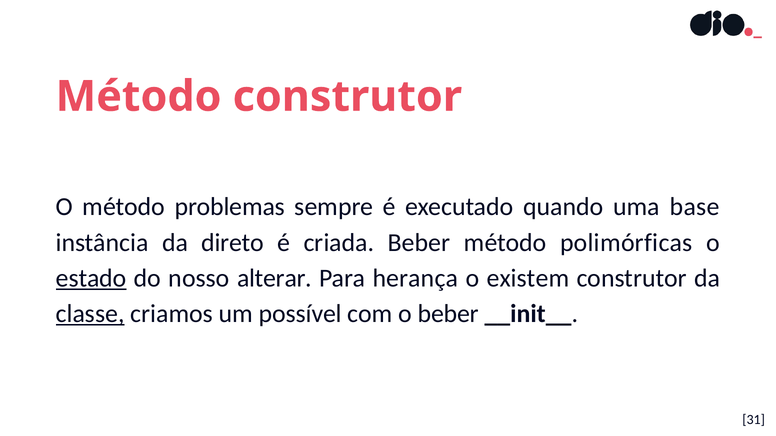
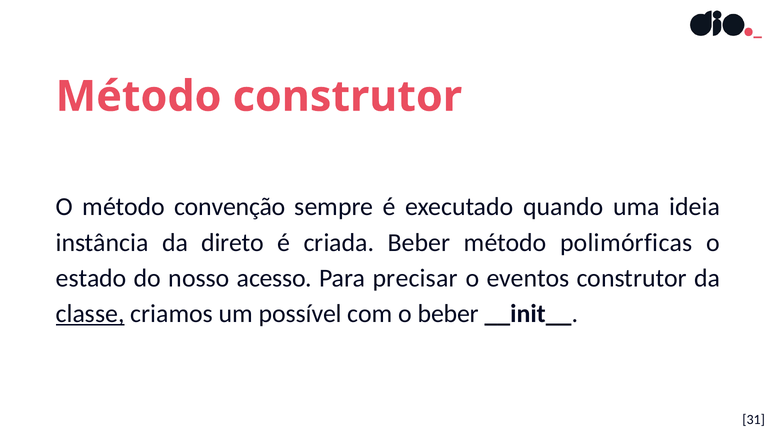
problemas: problemas -> convenção (230, 207)
base: base -> ideia (695, 207)
estado underline: present -> none (91, 278)
alterar: alterar -> acesso (274, 278)
herança: herança -> precisar (415, 278)
existem: existem -> eventos (528, 278)
